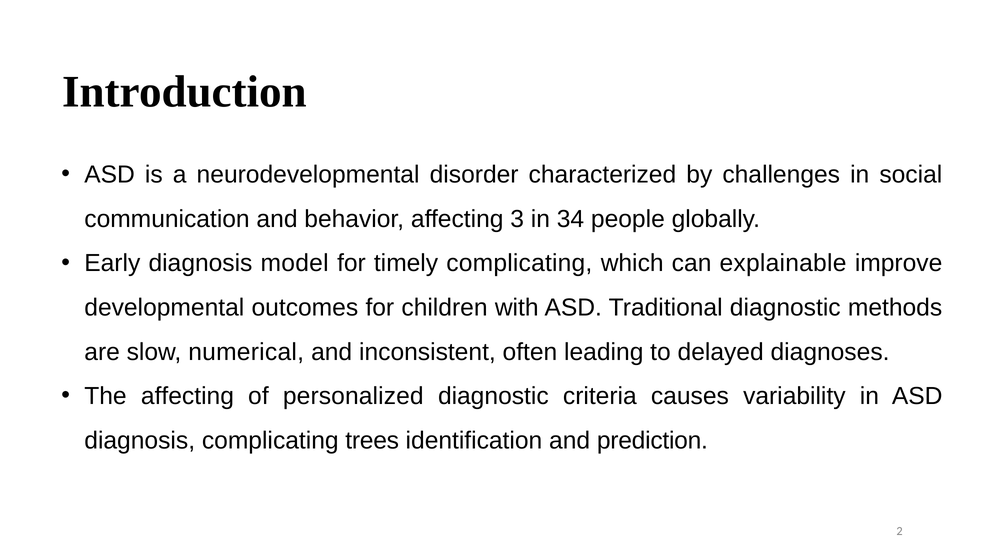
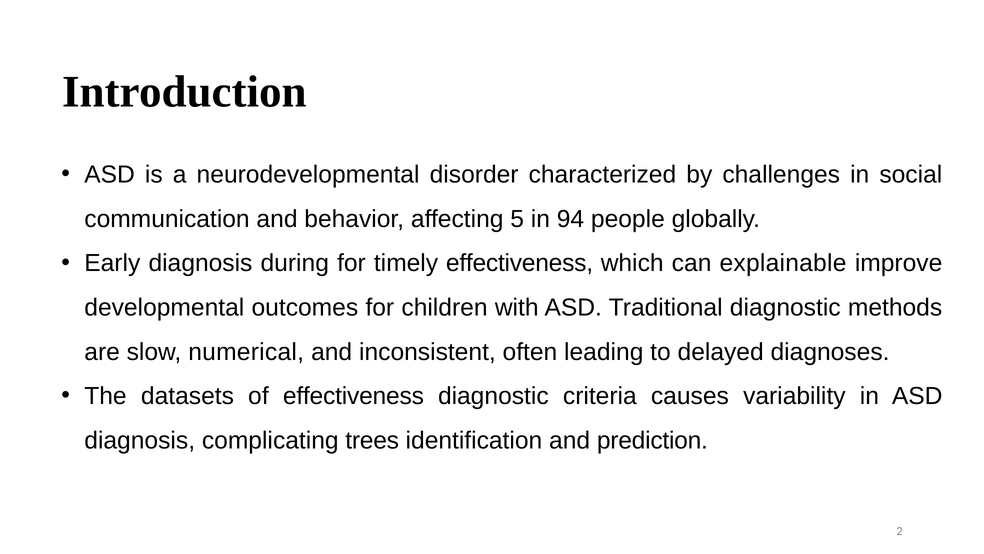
3: 3 -> 5 (517, 219)
34: 34 -> 94 (570, 219)
model: model -> during (295, 263)
timely complicating: complicating -> effectiveness (520, 263)
The affecting: affecting -> datasets (187, 396)
of personalized: personalized -> effectiveness (353, 396)
